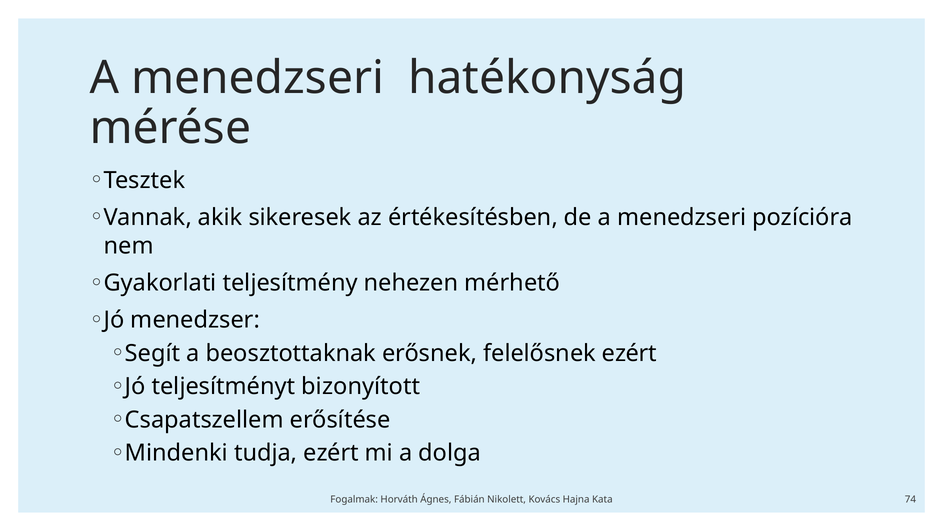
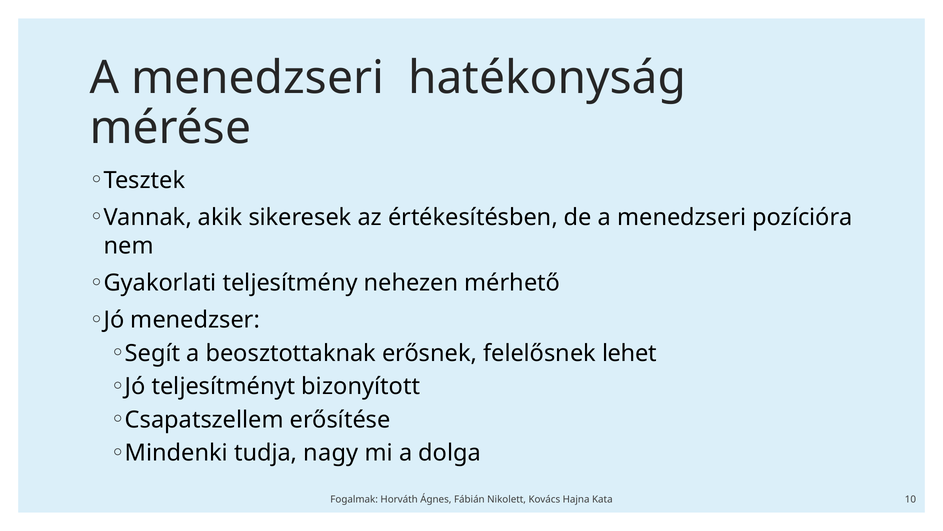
felelősnek ezért: ezért -> lehet (629, 353)
tudja ezért: ezért -> nagy (331, 453)
74: 74 -> 10 (910, 499)
